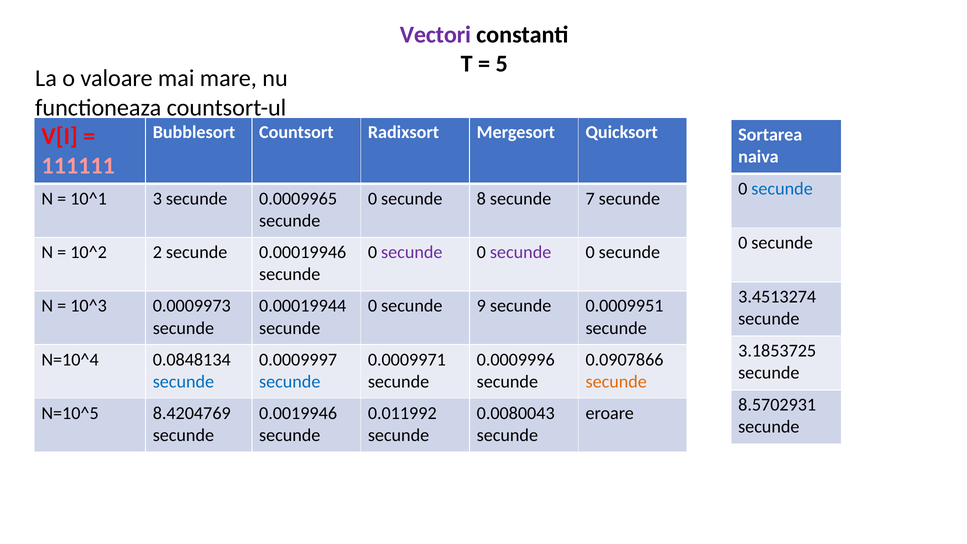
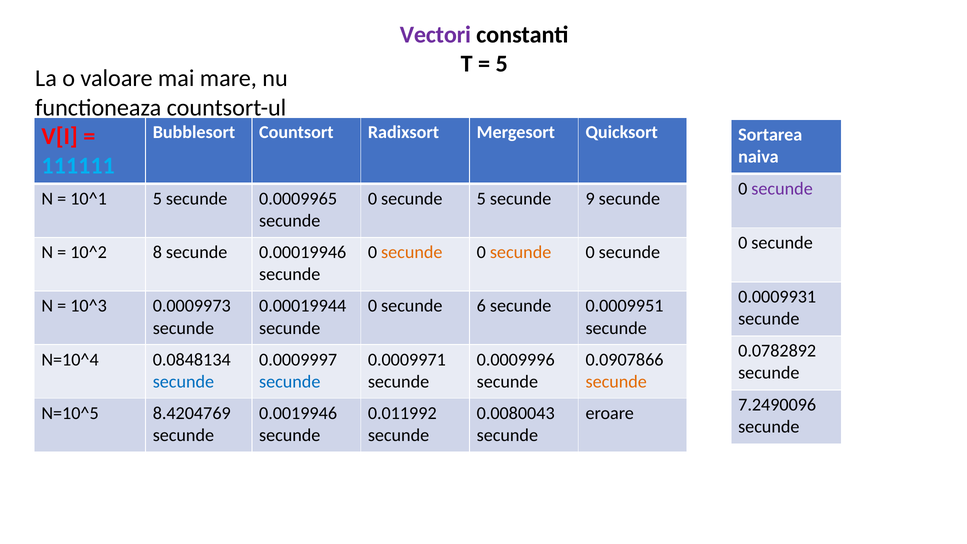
111111 colour: pink -> light blue (78, 166)
secunde colour: blue -> purple (782, 189)
3: 3 -> 5 (157, 199)
secunde 8: 8 -> 5 (481, 199)
7: 7 -> 9 (590, 199)
2: 2 -> 8 (157, 252)
secunde colour: purple -> orange (412, 252)
secunde colour: purple -> orange (521, 252)
3.4513274: 3.4513274 -> 0.0009931 (777, 297)
9: 9 -> 6 (481, 306)
3.1853725: 3.1853725 -> 0.0782892 (777, 351)
8.5702931: 8.5702931 -> 7.2490096 (777, 405)
